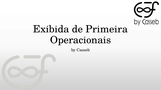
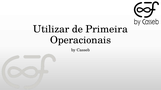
Exibida: Exibida -> Utilizar (51, 29)
